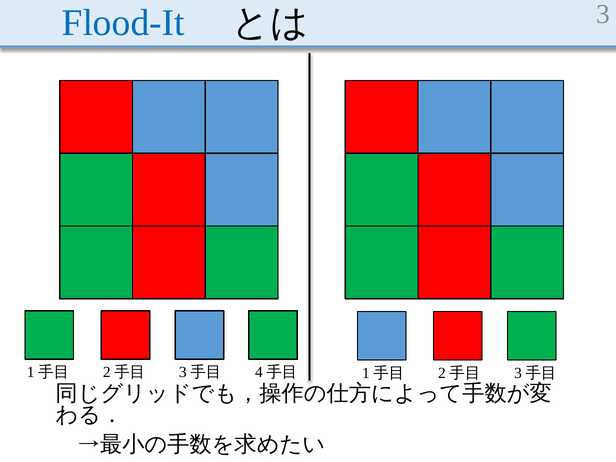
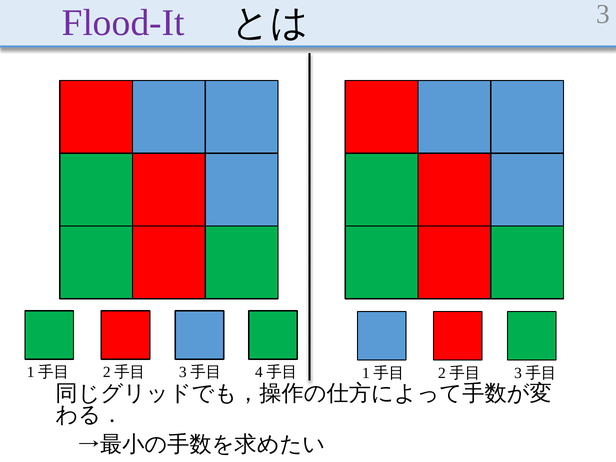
Flood-It colour: blue -> purple (123, 23)
